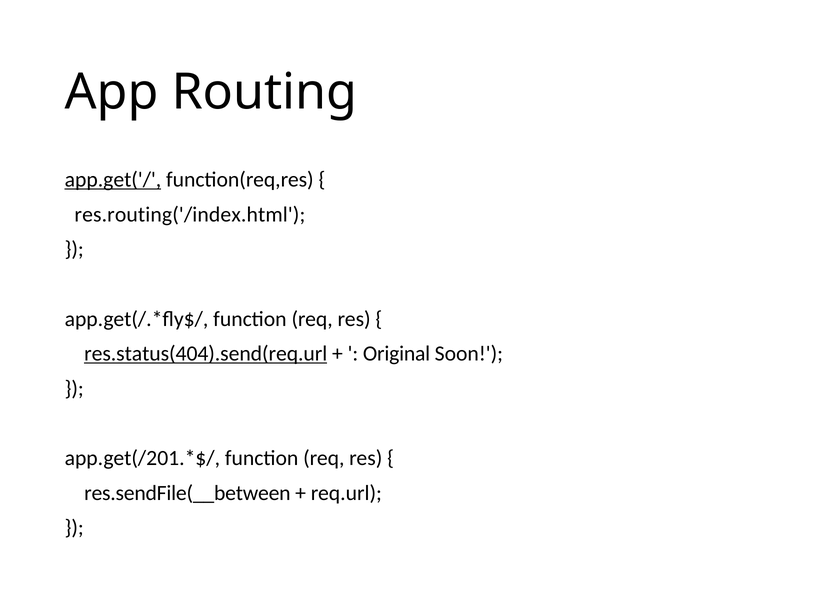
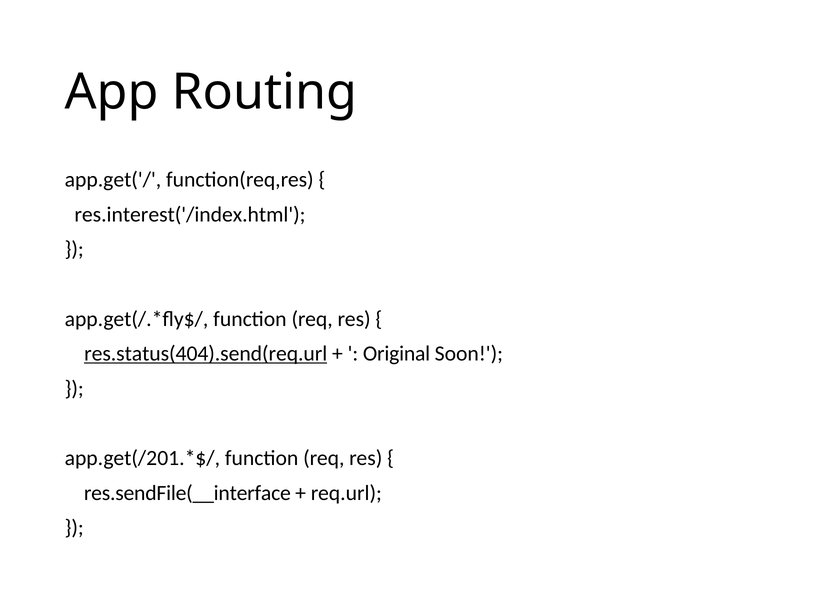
app.get('/ underline: present -> none (113, 180)
res.routing('/index.html: res.routing('/index.html -> res.interest('/index.html (190, 215)
res.sendFile(__between: res.sendFile(__between -> res.sendFile(__interface (187, 493)
